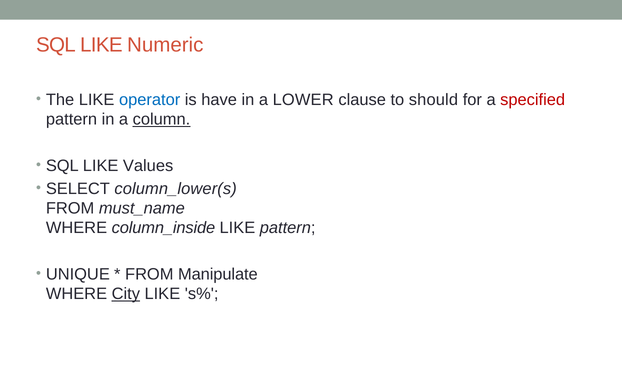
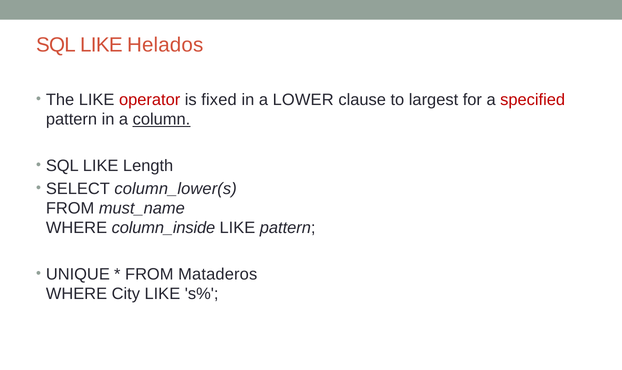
Numeric: Numeric -> Helados (165, 45)
operator colour: blue -> red (150, 100)
have: have -> fixed (219, 100)
should: should -> largest (434, 100)
Values: Values -> Length (148, 166)
Manipulate: Manipulate -> Mataderos (218, 274)
City underline: present -> none (126, 294)
